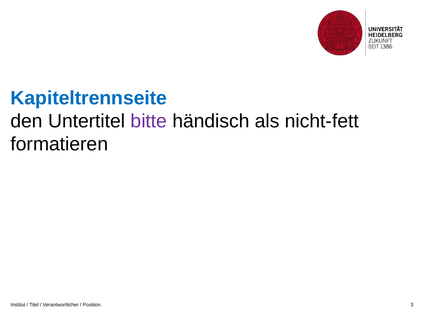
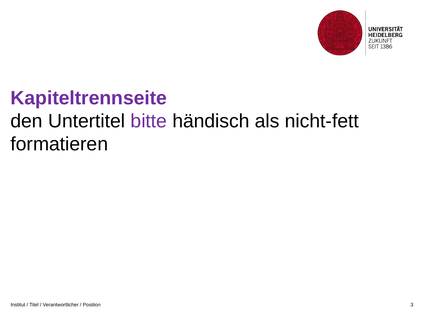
Kapiteltrennseite colour: blue -> purple (89, 98)
